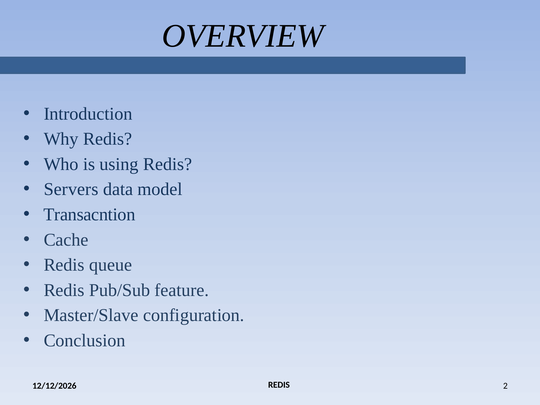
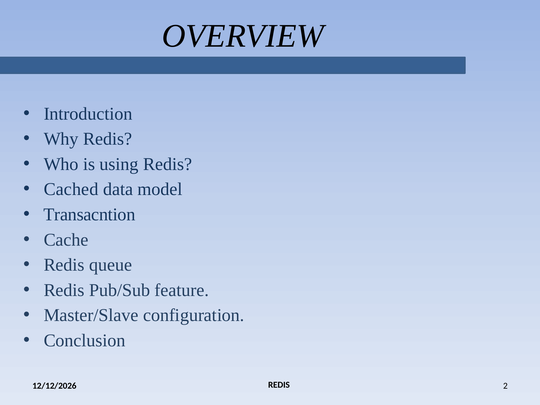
Servers: Servers -> Cached (71, 189)
